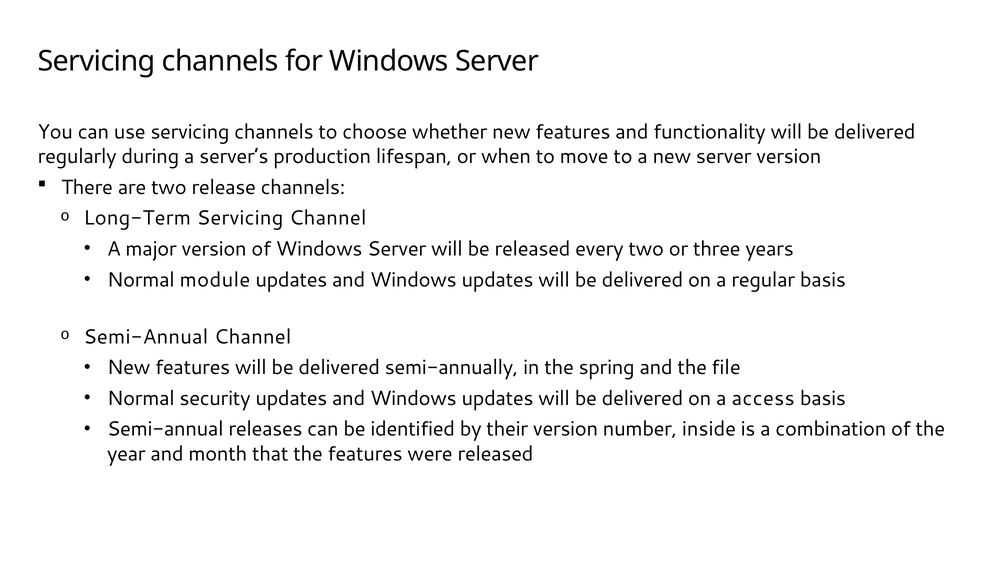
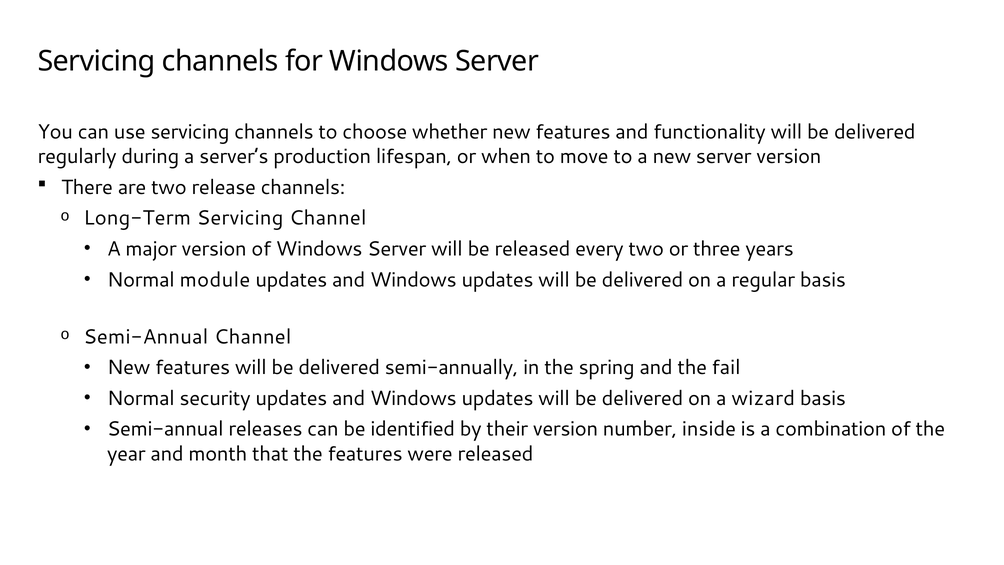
file: file -> fail (726, 367)
access: access -> wizard (763, 398)
